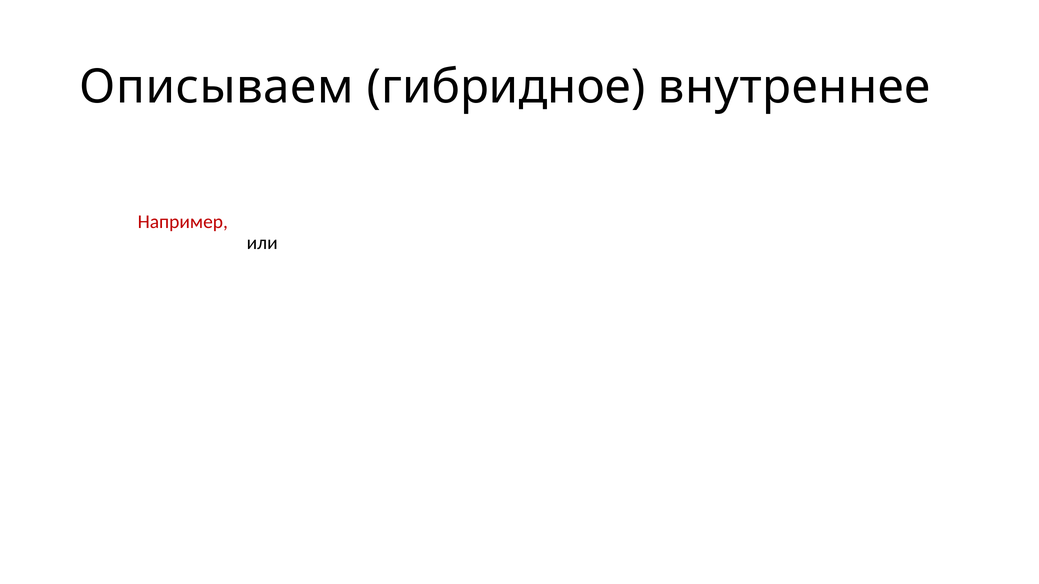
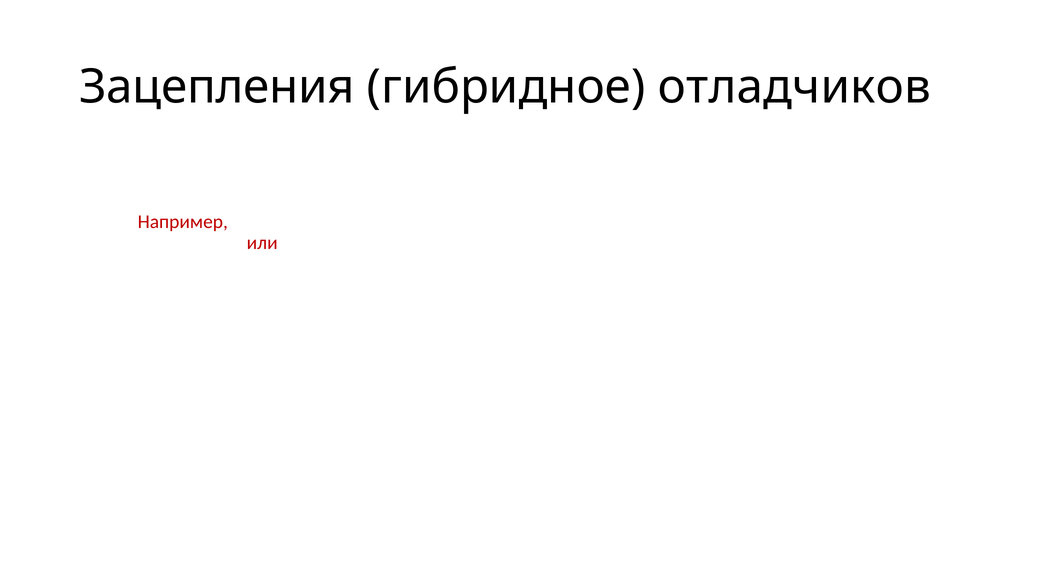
Описываем: Описываем -> Зацепления (217, 87)
внутреннее: внутреннее -> отладчиков (794, 87)
или colour: black -> red (262, 243)
